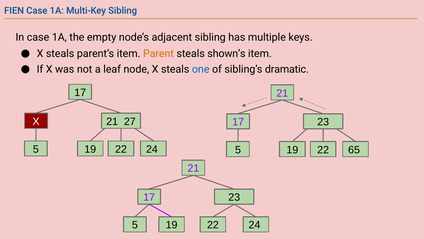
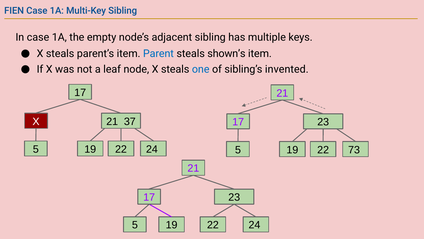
Parent colour: orange -> blue (158, 53)
dramatic: dramatic -> invented (287, 69)
27: 27 -> 37 (130, 121)
65: 65 -> 73 (354, 150)
